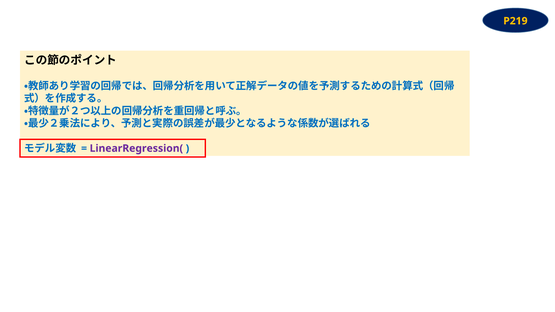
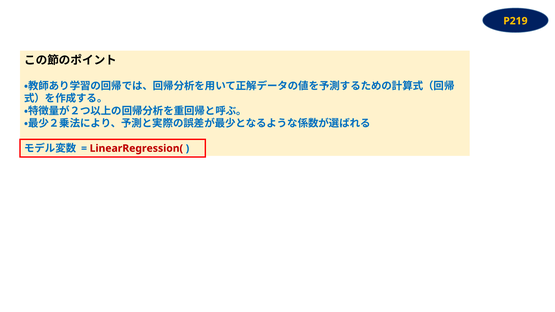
LinearRegression( colour: purple -> red (136, 148)
